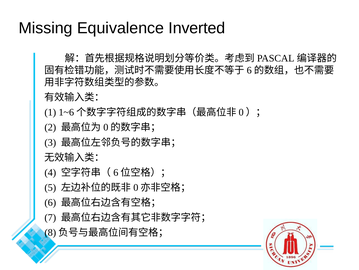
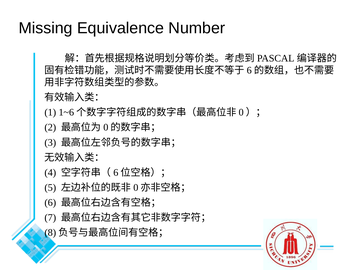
Inverted: Inverted -> Number (197, 28)
